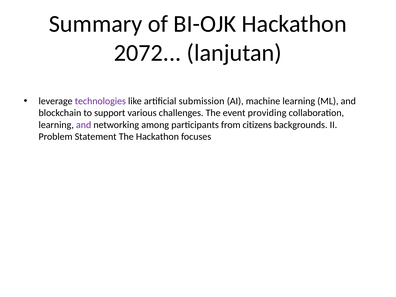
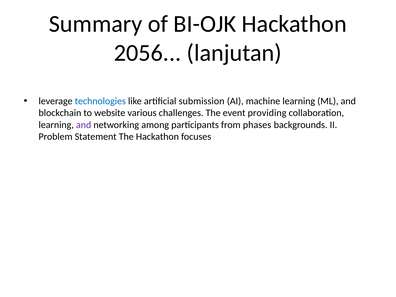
2072: 2072 -> 2056 (148, 53)
technologies colour: purple -> blue (100, 101)
support: support -> website (110, 113)
citizens: citizens -> phases (257, 125)
